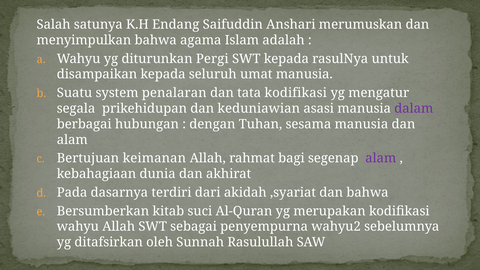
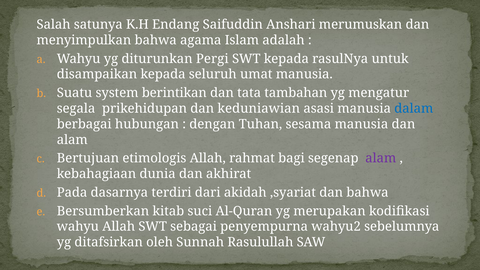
penalaran: penalaran -> berintikan (174, 93)
tata kodifikasi: kodifikasi -> tambahan (296, 93)
dalam colour: purple -> blue (414, 109)
keimanan: keimanan -> etimologis (154, 158)
